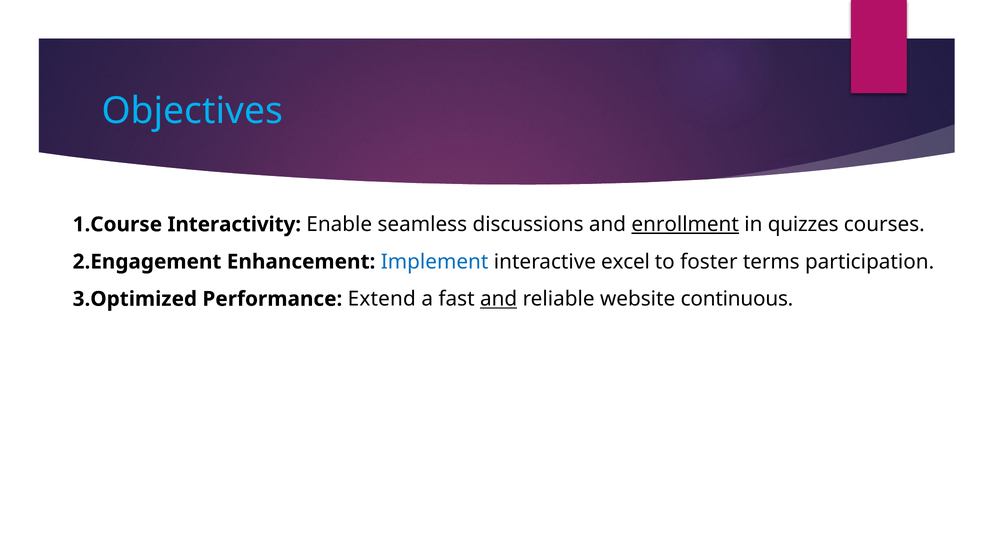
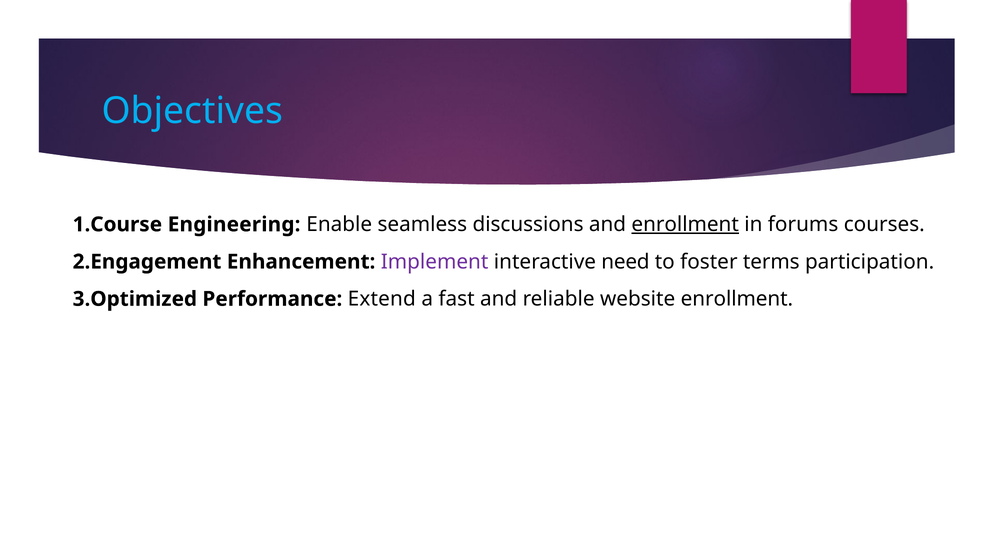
Interactivity: Interactivity -> Engineering (234, 224)
quizzes: quizzes -> forums (803, 224)
Implement colour: blue -> purple (435, 262)
excel: excel -> need (625, 262)
and underline: present -> none (499, 299)
website continuous: continuous -> enrollment (737, 299)
